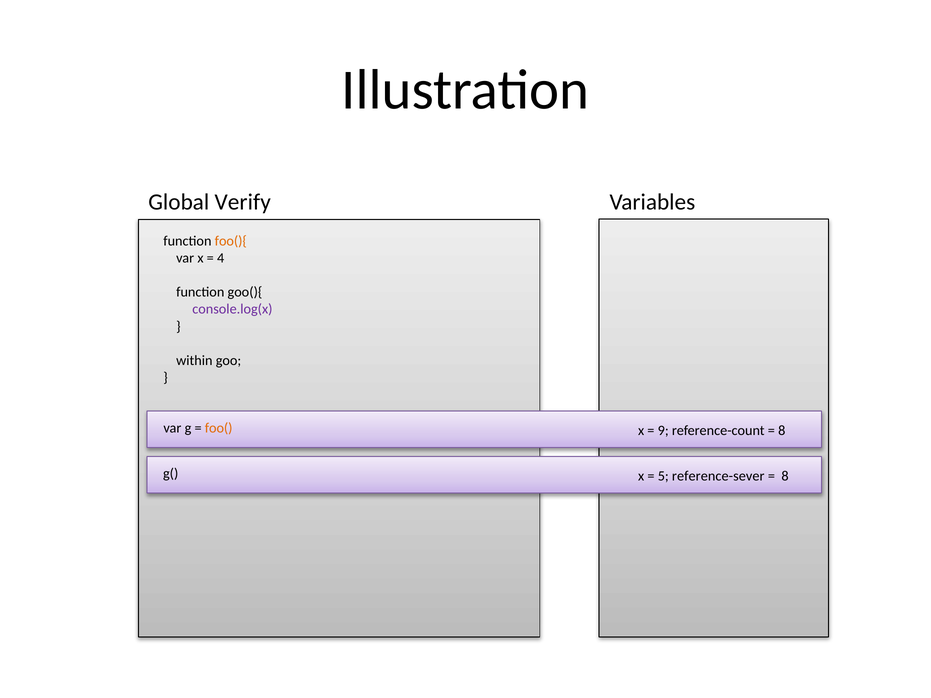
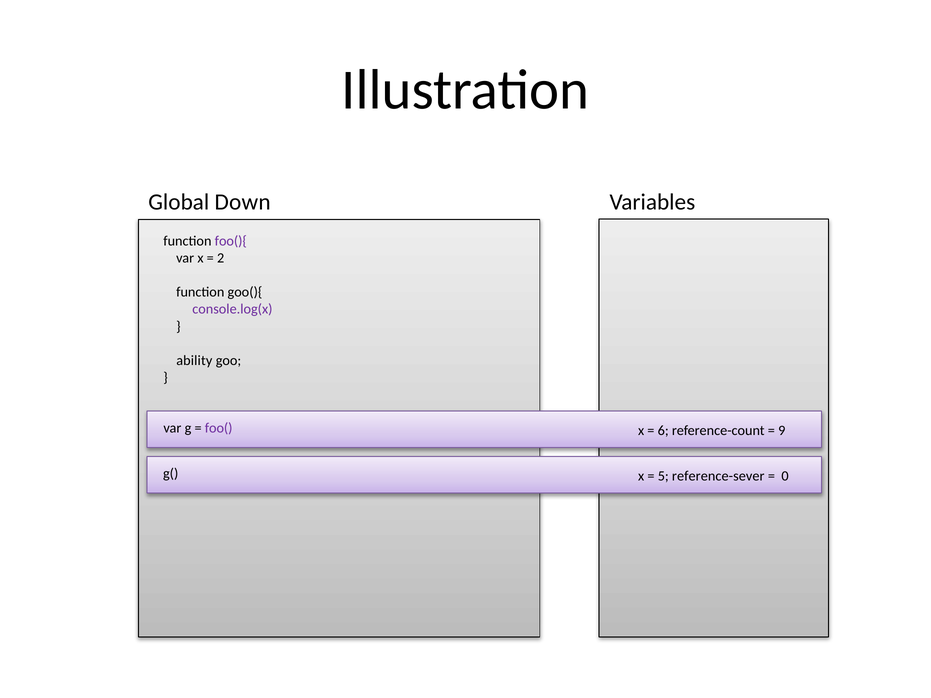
Verify: Verify -> Down (243, 202)
foo(){ colour: orange -> purple (231, 241)
4: 4 -> 2 (221, 258)
within: within -> ability (194, 361)
foo( colour: orange -> purple (219, 428)
9: 9 -> 6 (663, 431)
8: 8 -> 9 (782, 431)
8: 8 -> 0 (785, 476)
